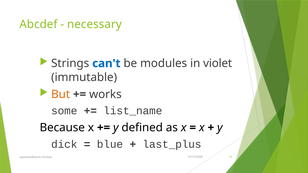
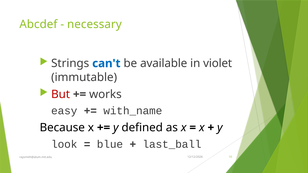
modules: modules -> available (164, 63)
But colour: orange -> red (61, 94)
some: some -> easy (64, 111)
list_name: list_name -> with_name (133, 111)
dick: dick -> look (64, 144)
last_plus: last_plus -> last_ball (172, 144)
